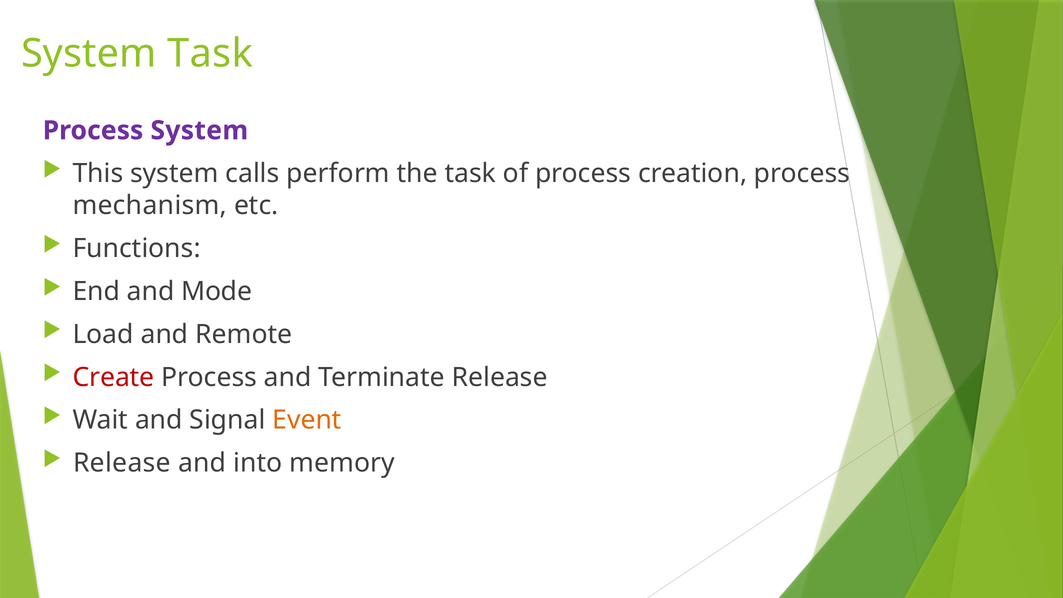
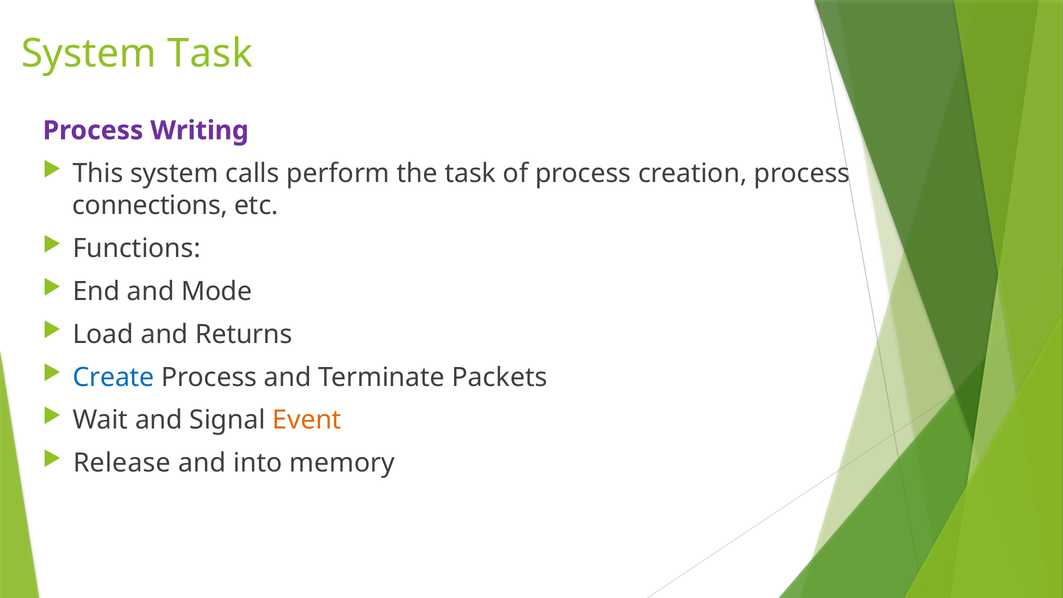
Process System: System -> Writing (200, 130)
mechanism: mechanism -> connections (150, 205)
Remote: Remote -> Returns (244, 334)
Create colour: red -> blue (113, 377)
Terminate Release: Release -> Packets (500, 377)
